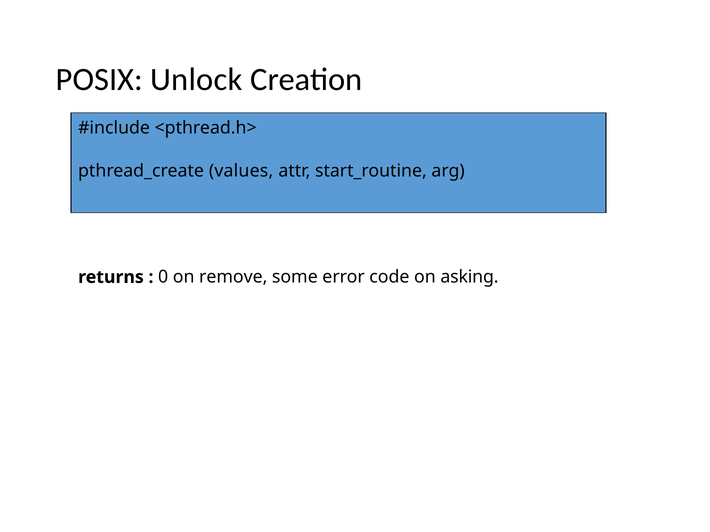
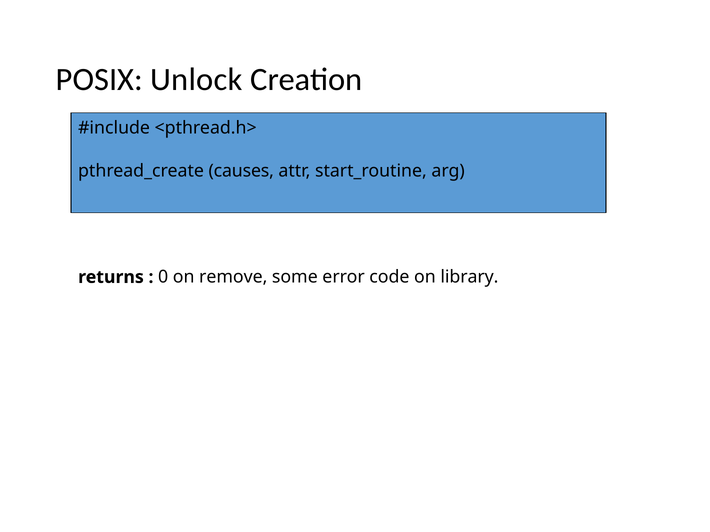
values: values -> causes (241, 171)
asking: asking -> library (469, 277)
